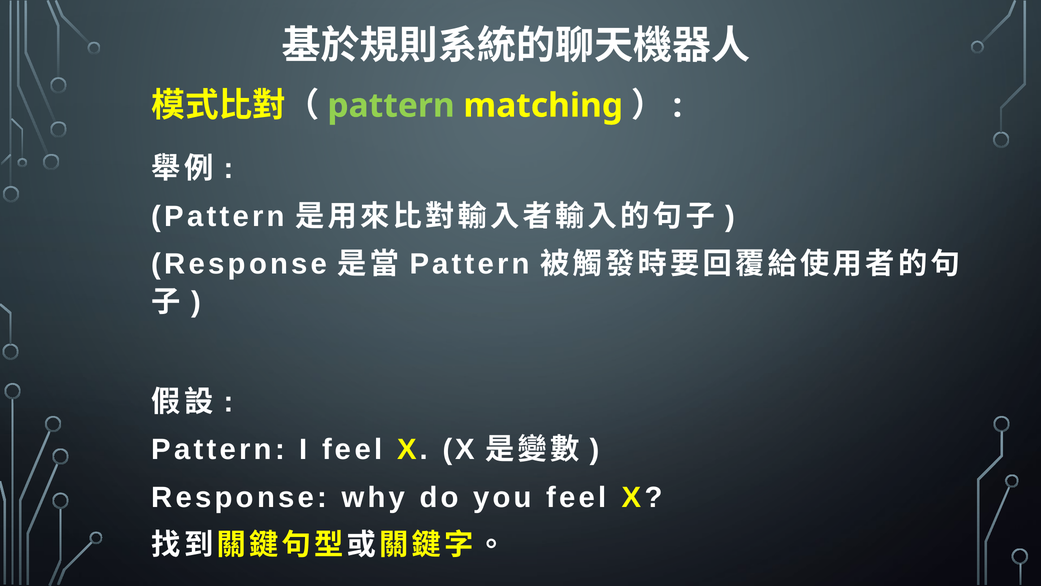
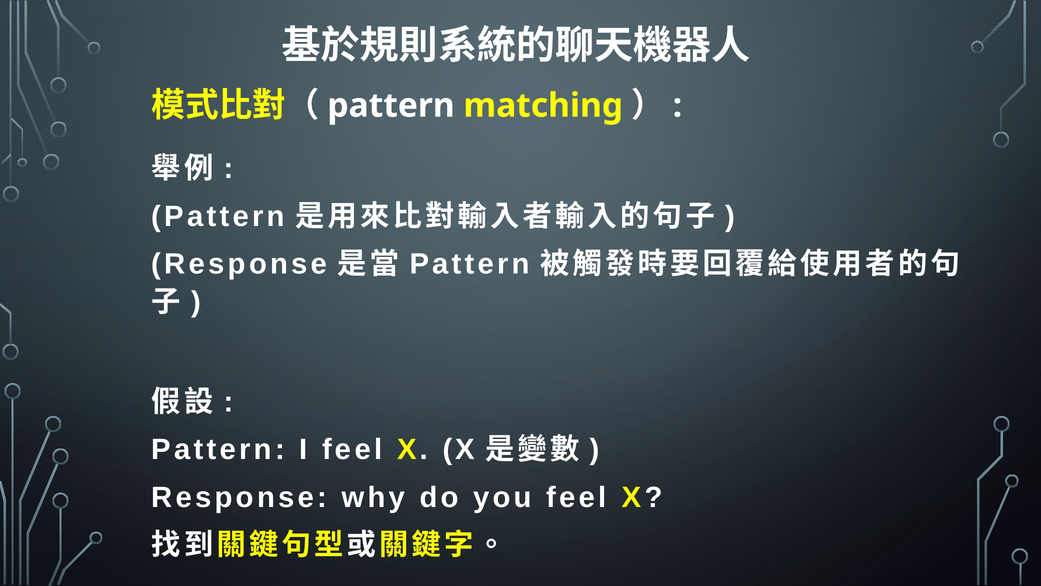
pattern colour: light green -> white (391, 106)
